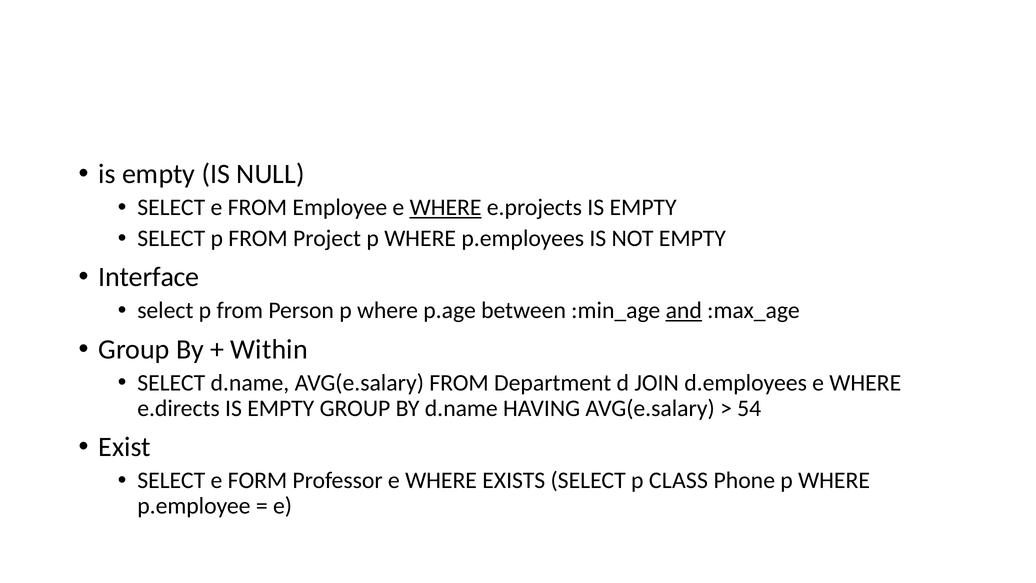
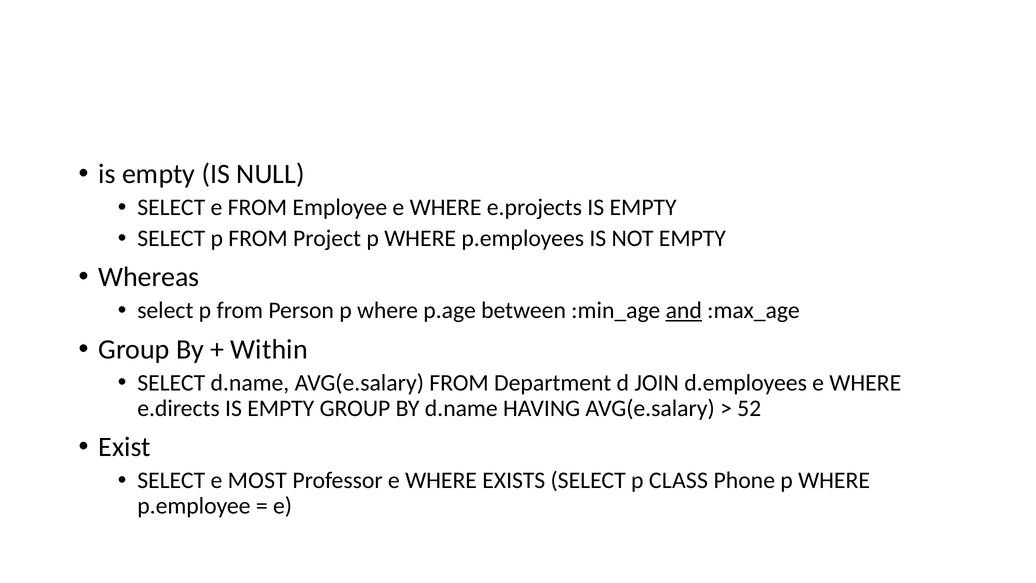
WHERE underline: present -> none (446, 207)
Interface: Interface -> Whereas (149, 277)
54: 54 -> 52 (749, 408)
FORM: FORM -> MOST (257, 480)
